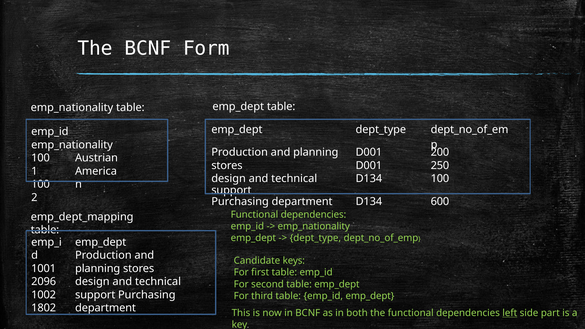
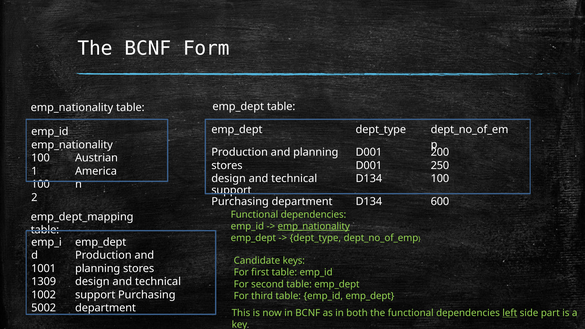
emp_nationality underline: none -> present (314, 226)
2096: 2096 -> 1309 (44, 282)
1802: 1802 -> 5002 (44, 308)
